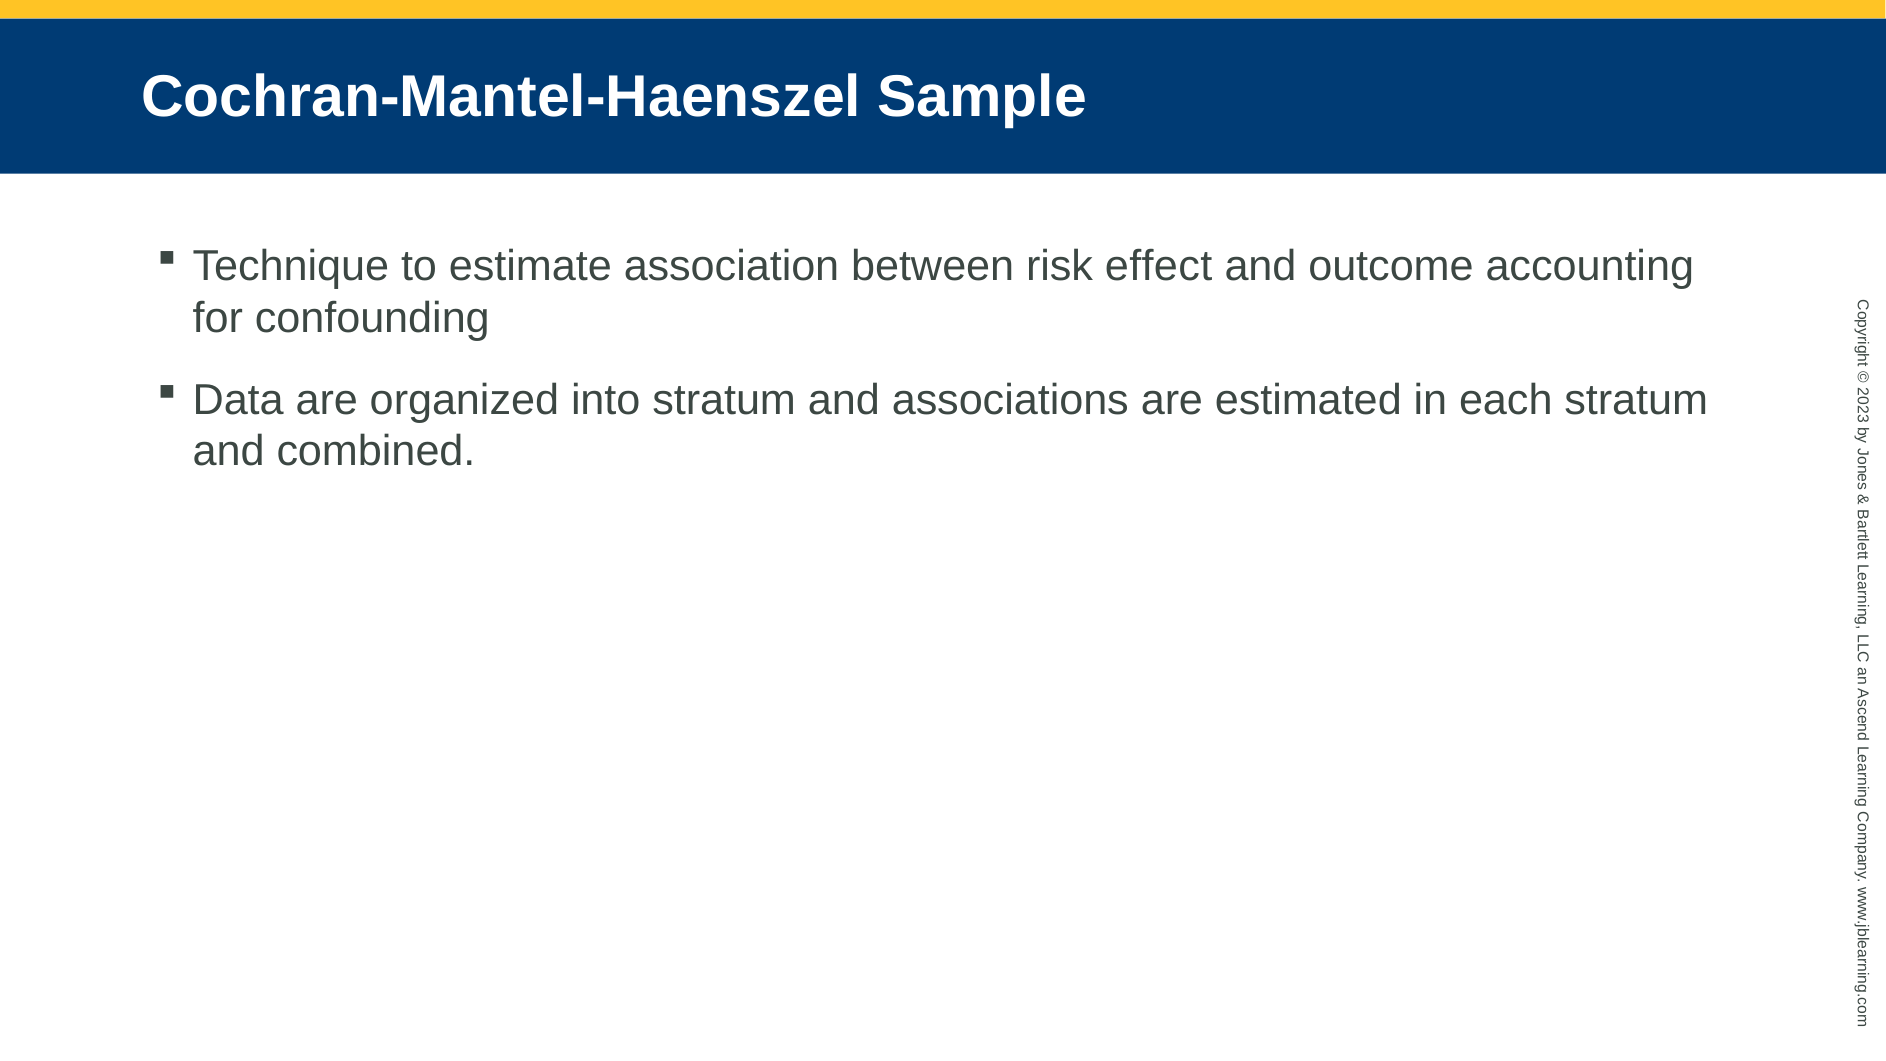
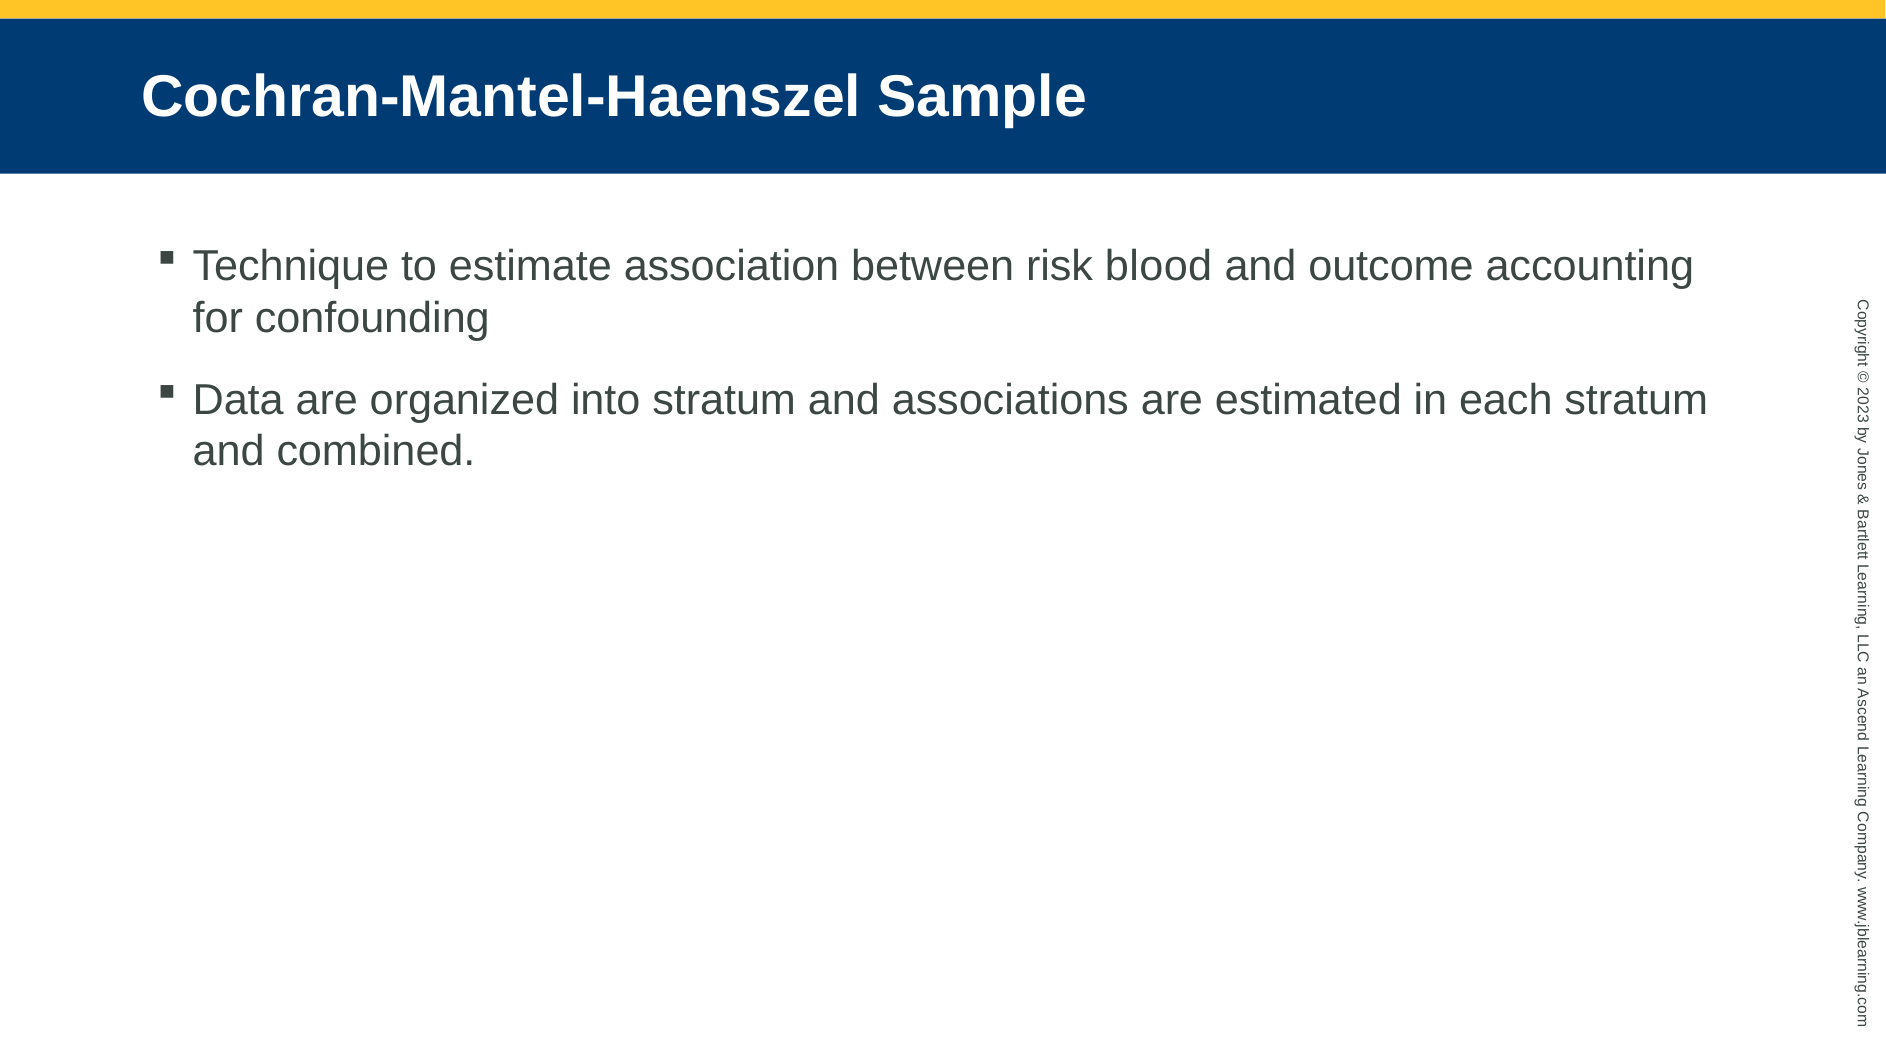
effect: effect -> blood (1159, 267)
